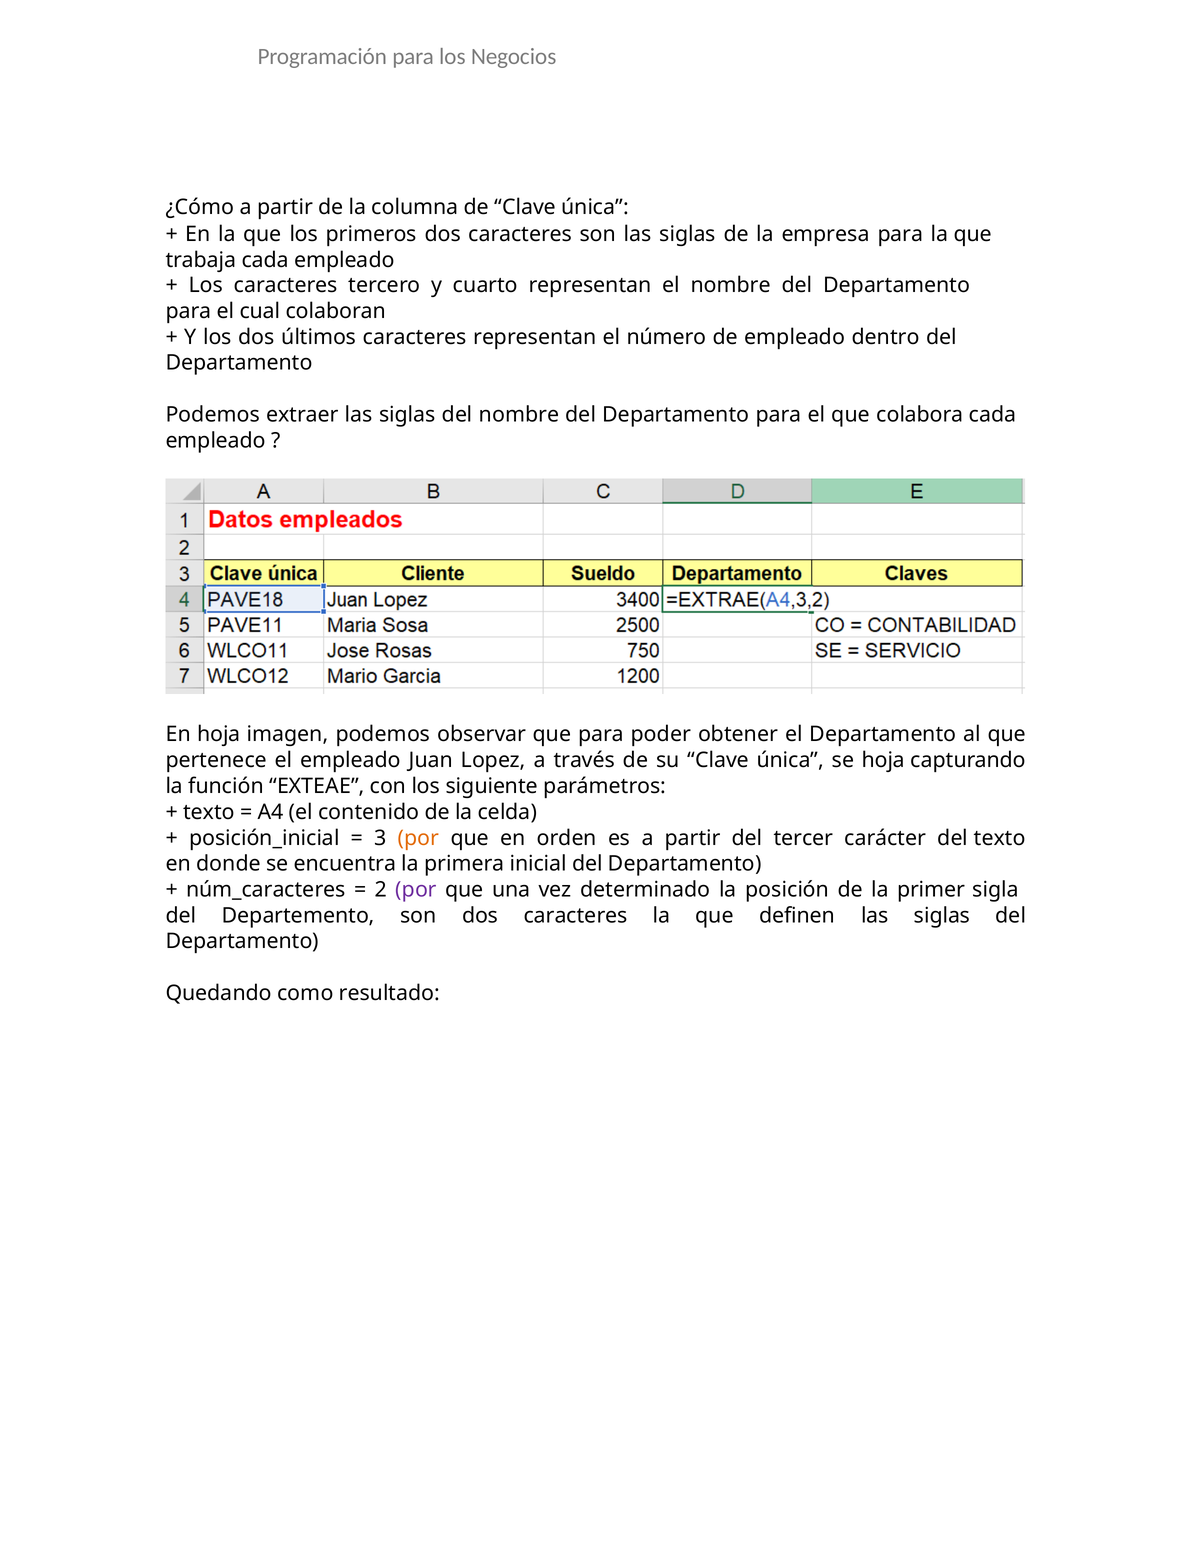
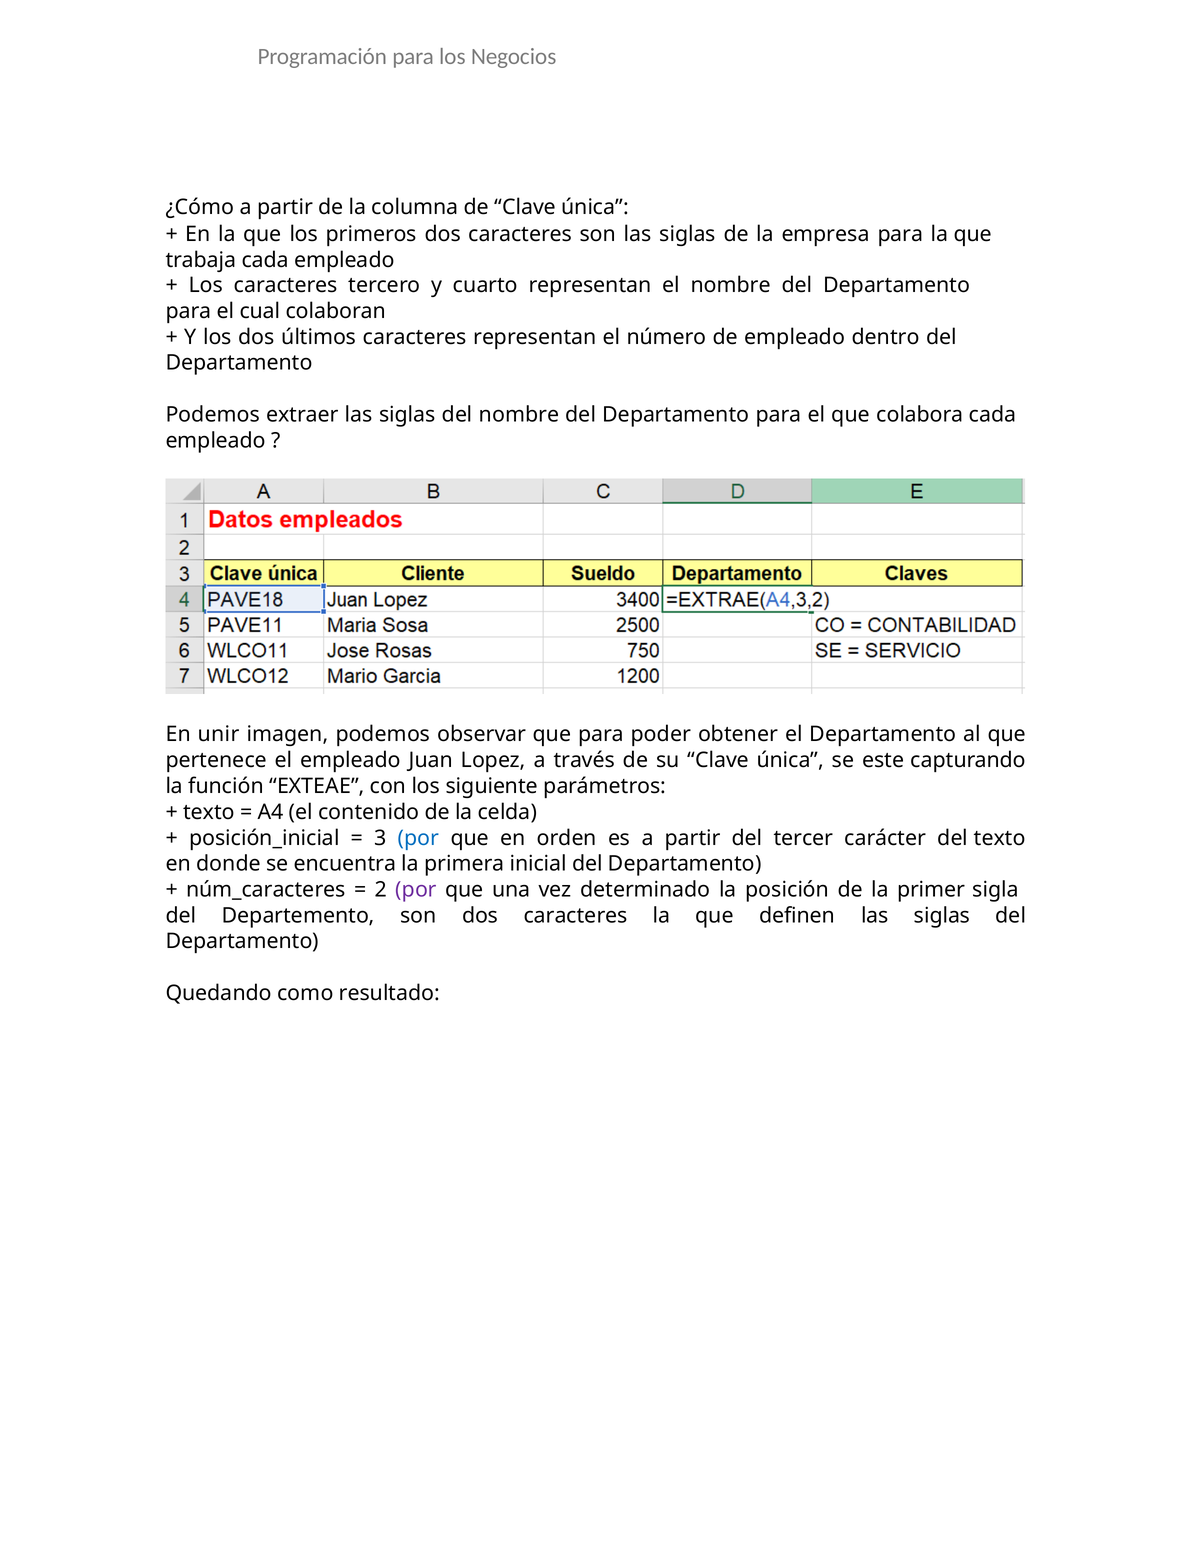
En hoja: hoja -> unir (219, 734)
se hoja: hoja -> este (883, 760)
por colour: orange -> blue (419, 838)
